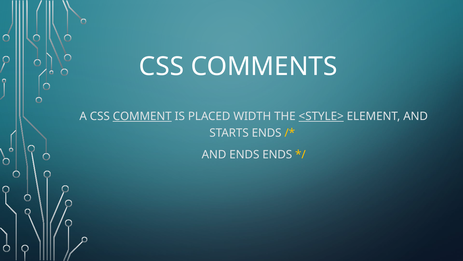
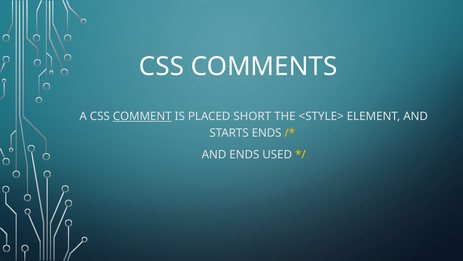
WIDTH: WIDTH -> SHORT (252, 116)
<STYLE> underline: present -> none (321, 116)
ENDS ENDS: ENDS -> USED (277, 154)
